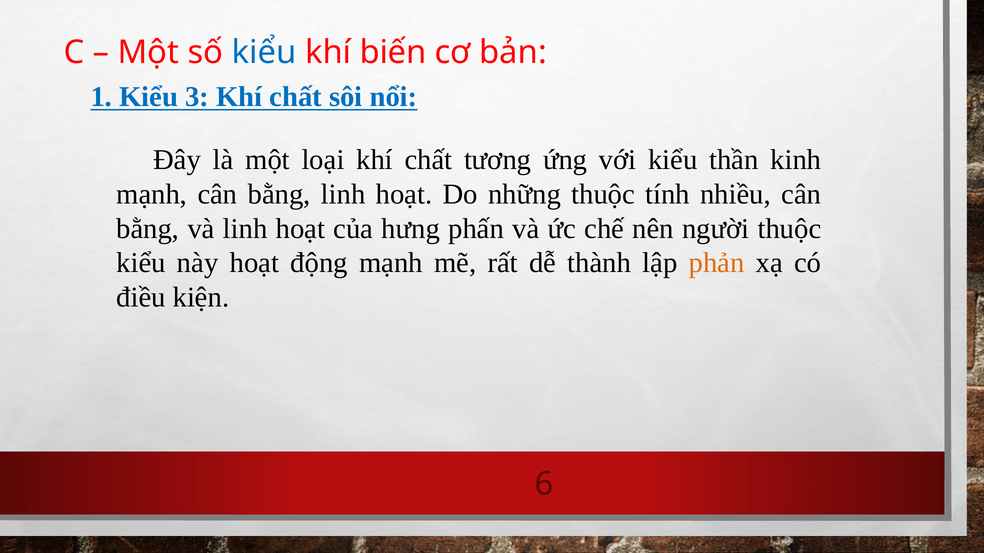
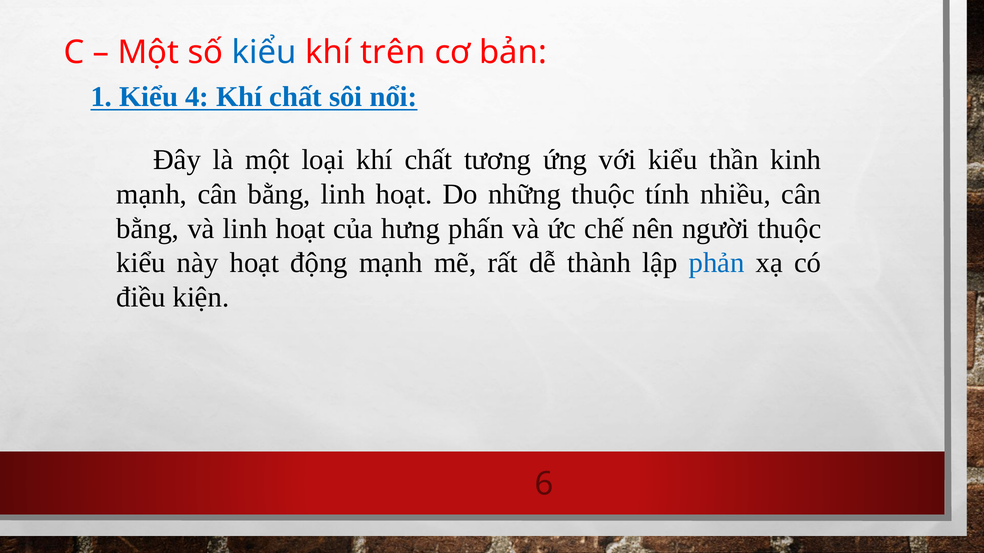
biến: biến -> trên (393, 53)
3: 3 -> 4 (197, 97)
phản colour: orange -> blue (717, 263)
